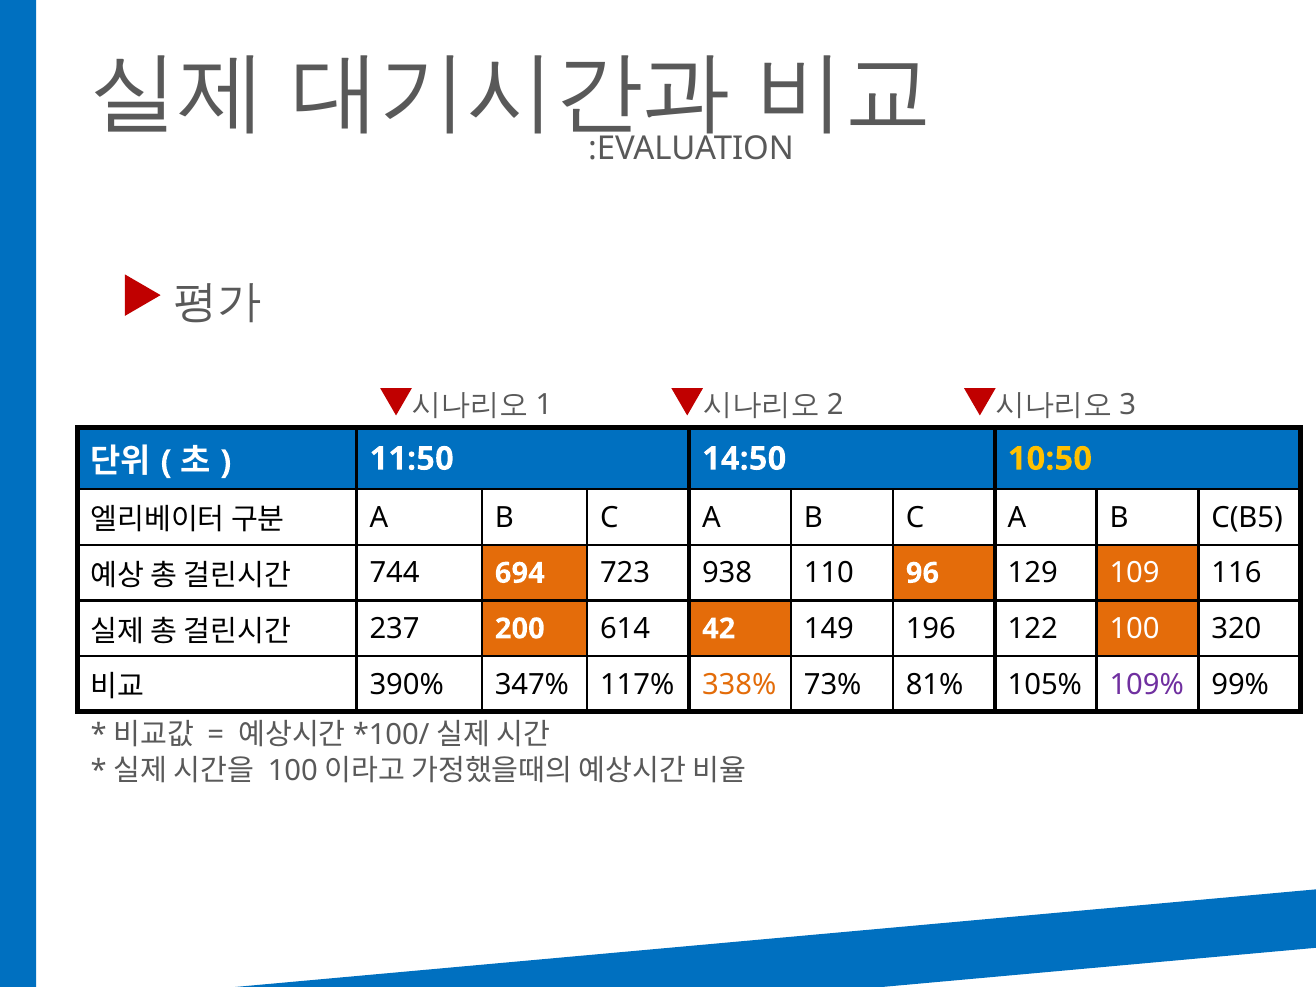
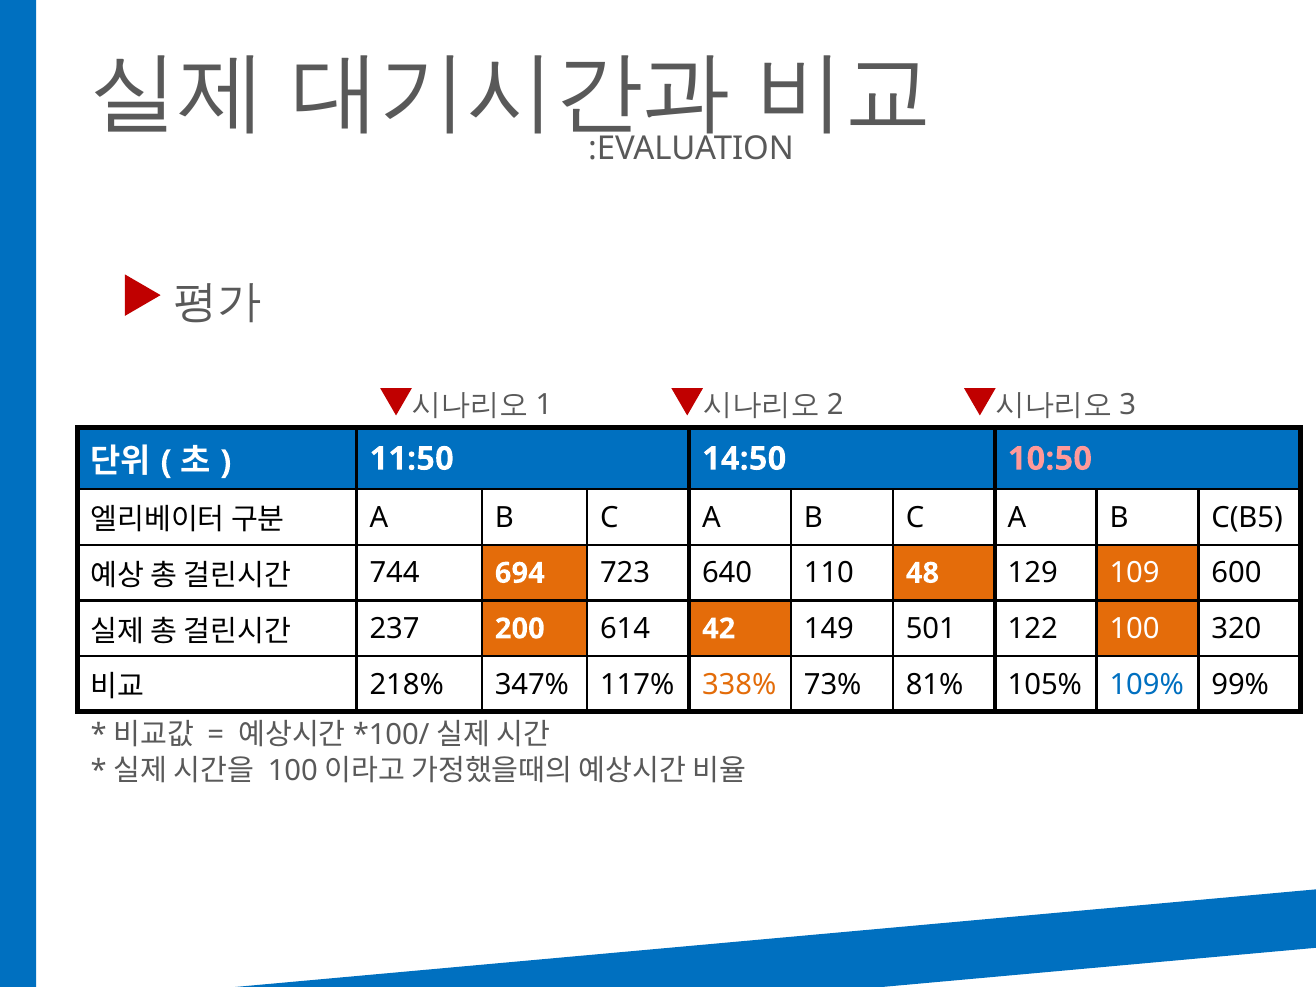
10:50 colour: yellow -> pink (1050, 459)
938: 938 -> 640 (727, 573)
96: 96 -> 48 (922, 573)
116: 116 -> 600 (1236, 573)
196: 196 -> 501 (931, 629)
390%: 390% -> 218% (407, 684)
109% colour: purple -> blue (1147, 684)
